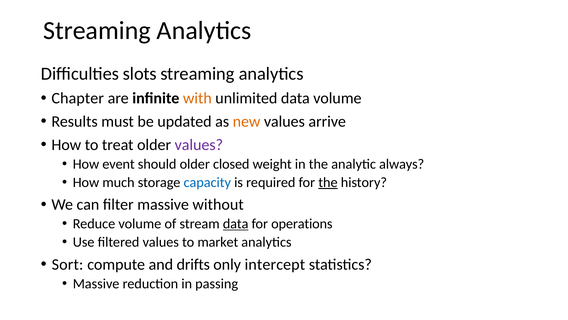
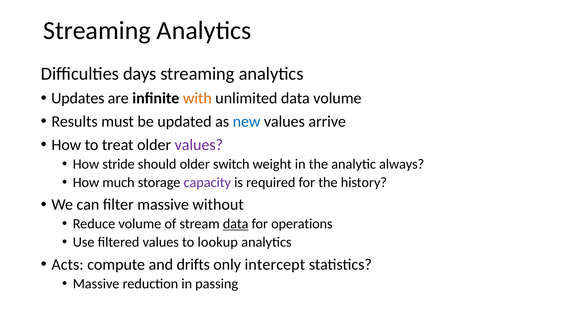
slots: slots -> days (140, 74)
Chapter: Chapter -> Updates (78, 98)
new colour: orange -> blue (247, 121)
event: event -> stride (119, 164)
closed: closed -> switch (231, 164)
capacity colour: blue -> purple (207, 182)
the underline: present -> none (328, 182)
market: market -> lookup (218, 242)
Sort: Sort -> Acts (68, 264)
